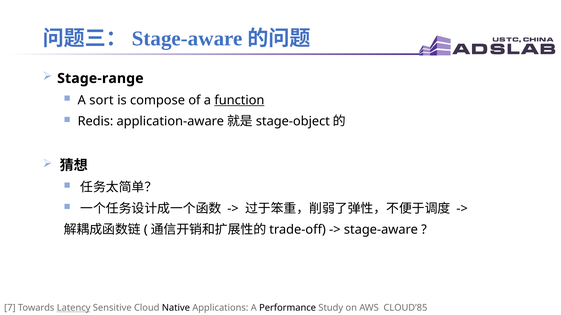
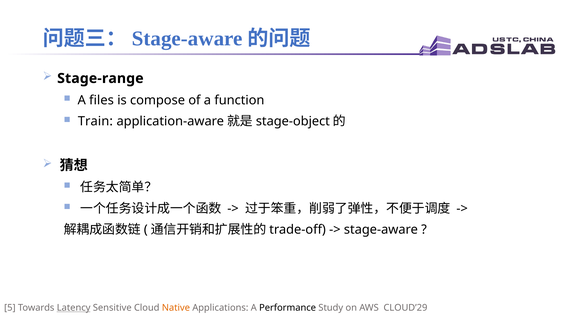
sort: sort -> files (101, 100)
function underline: present -> none (239, 100)
Redis: Redis -> Train (95, 122)
7: 7 -> 5 (10, 308)
Native colour: black -> orange (176, 308)
CLOUD’85: CLOUD’85 -> CLOUD’29 (405, 308)
